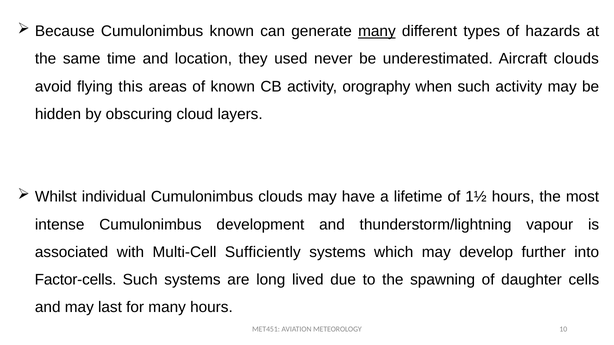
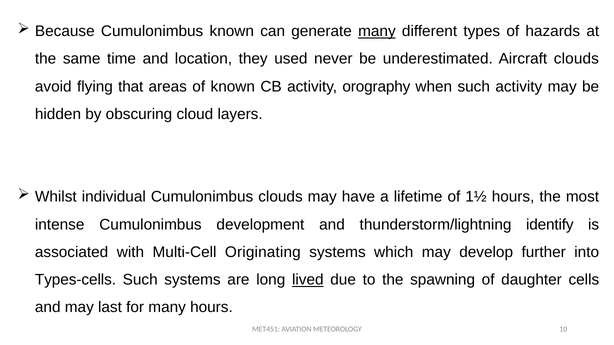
this: this -> that (131, 87)
vapour: vapour -> identify (550, 225)
Sufficiently: Sufficiently -> Originating (263, 252)
Factor-cells: Factor-cells -> Types-cells (76, 280)
lived underline: none -> present (308, 280)
